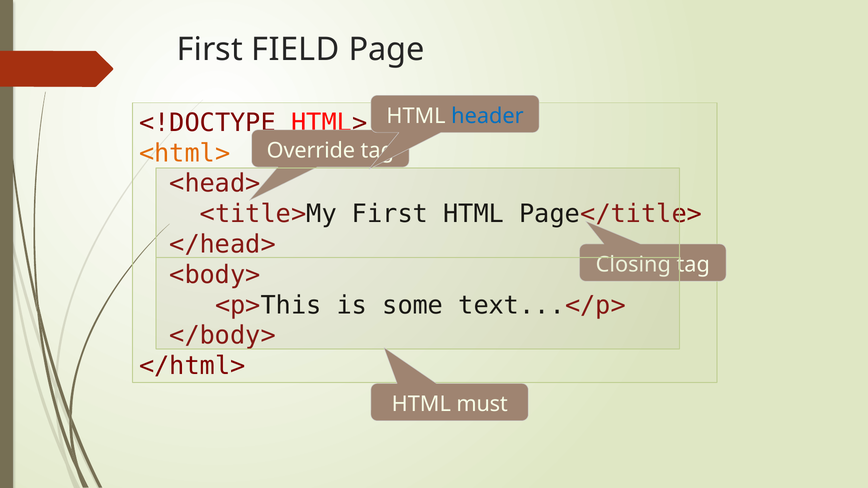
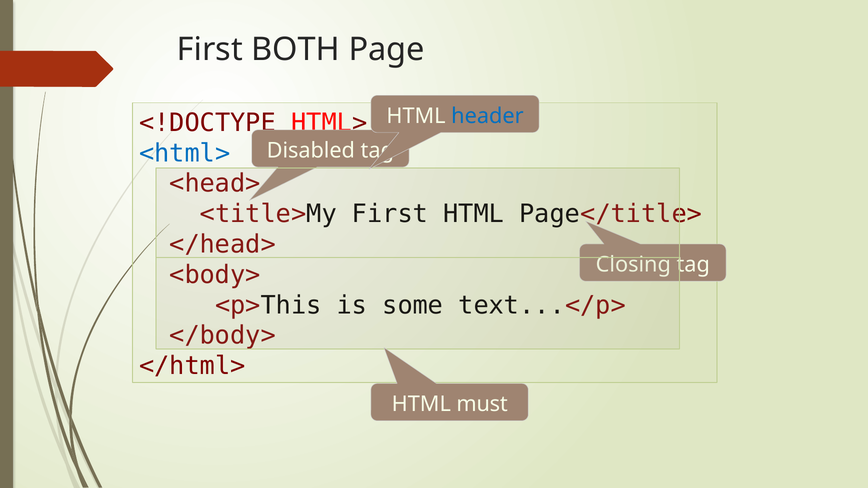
FIELD: FIELD -> BOTH (296, 50)
<html> colour: orange -> blue (185, 153)
Override: Override -> Disabled (311, 151)
